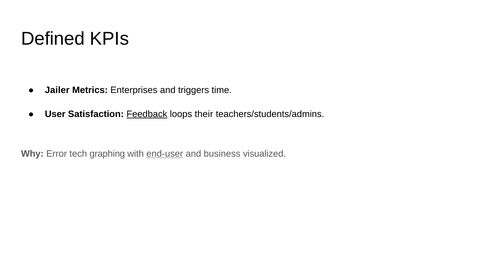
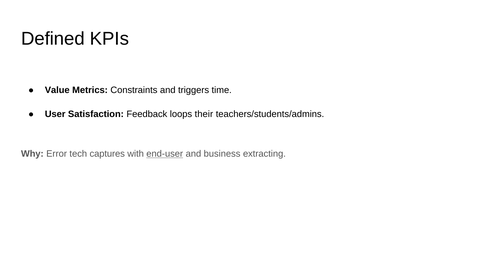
Jailer: Jailer -> Value (57, 90)
Enterprises: Enterprises -> Constraints (134, 90)
Feedback underline: present -> none (147, 114)
graphing: graphing -> captures (107, 154)
visualized: visualized -> extracting (264, 154)
